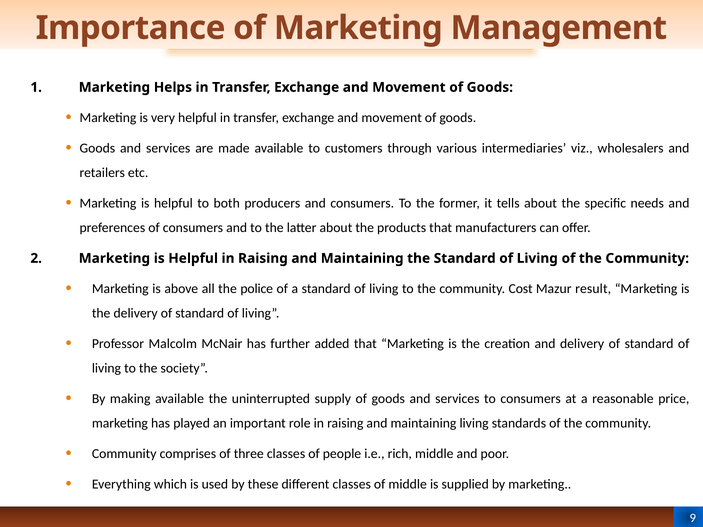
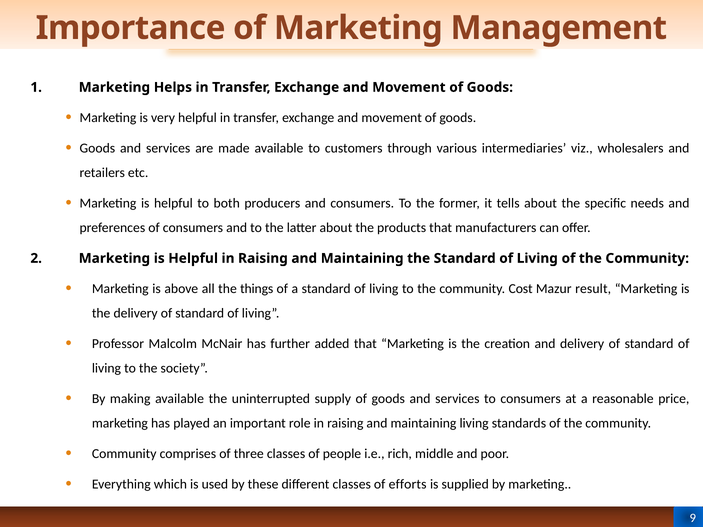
police: police -> things (257, 289)
of middle: middle -> efforts (408, 485)
